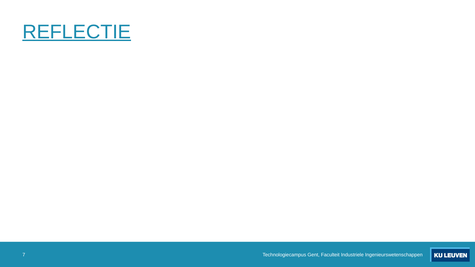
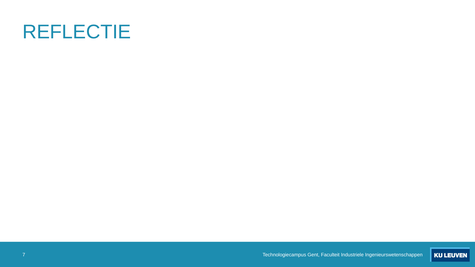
REFLECTIE underline: present -> none (77, 32)
